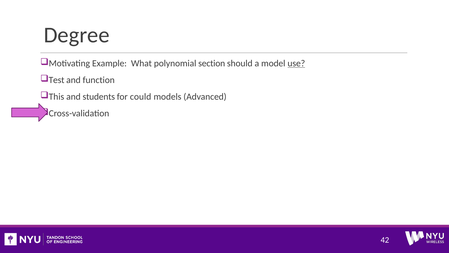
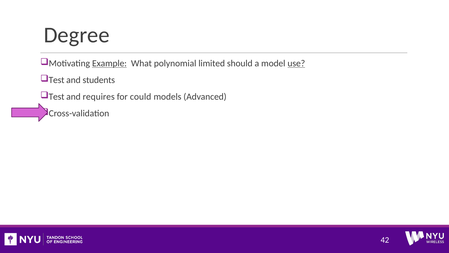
Example underline: none -> present (109, 63)
section: section -> limited (212, 63)
function: function -> students (99, 80)
This: This -> Test (57, 97)
students: students -> requires (99, 97)
